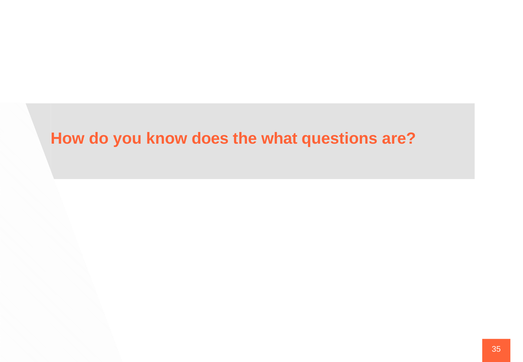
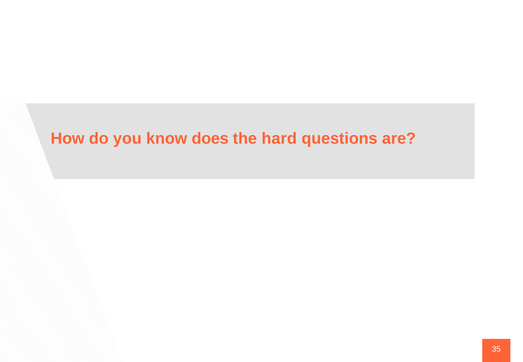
what: what -> hard (279, 139)
